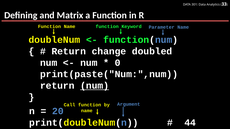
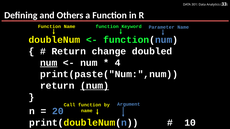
Matrix: Matrix -> Others (70, 15)
num underline: none -> present (49, 63)
0: 0 -> 4 (118, 63)
44: 44 -> 10 (190, 123)
